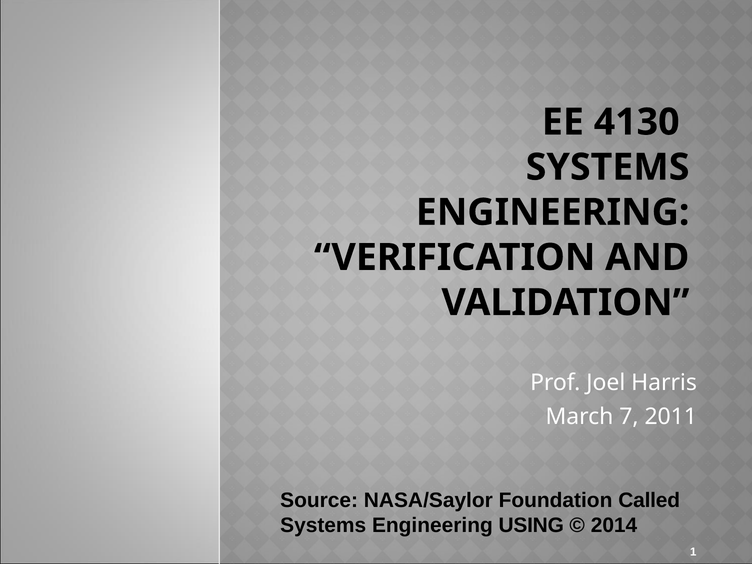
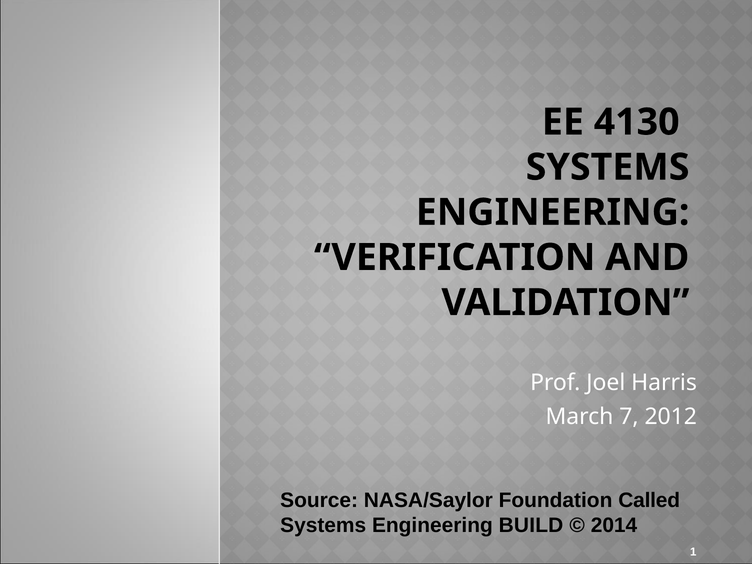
2011: 2011 -> 2012 (671, 416)
USING: USING -> BUILD (531, 525)
